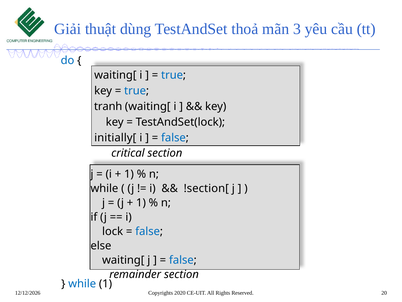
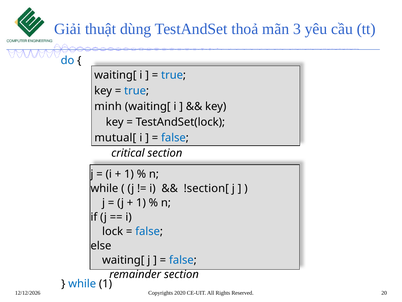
tranh: tranh -> minh (108, 106)
initially[: initially[ -> mutual[ (115, 138)
